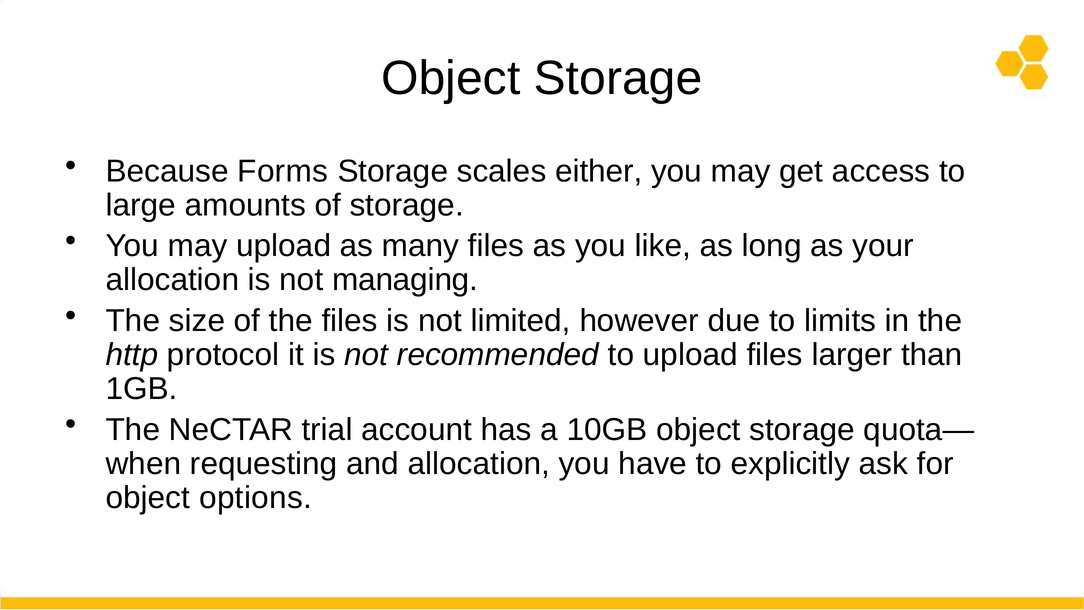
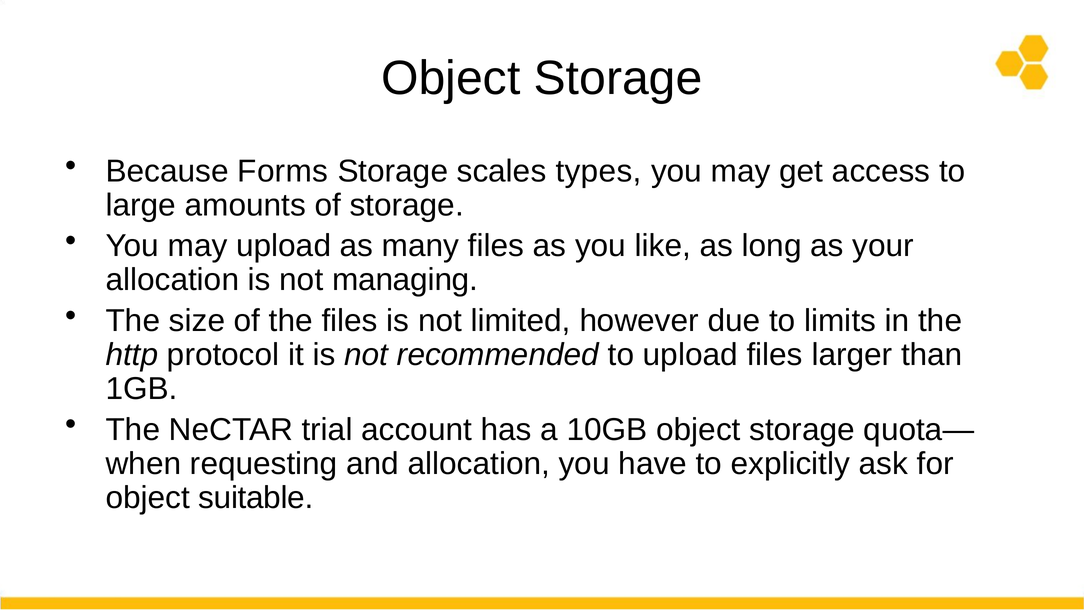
either: either -> types (599, 171)
options: options -> suitable (256, 498)
